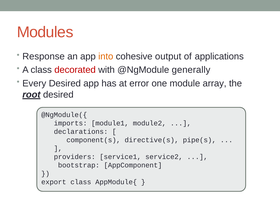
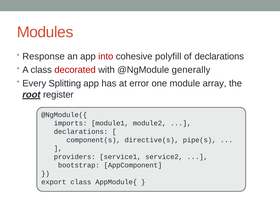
into colour: orange -> red (106, 56)
output: output -> polyfill (168, 56)
of applications: applications -> declarations (219, 56)
Every Desired: Desired -> Splitting (65, 83)
root desired: desired -> register (58, 95)
